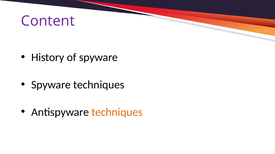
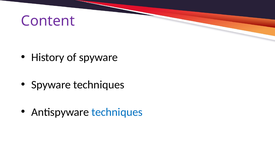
techniques colour: orange -> blue (117, 113)
